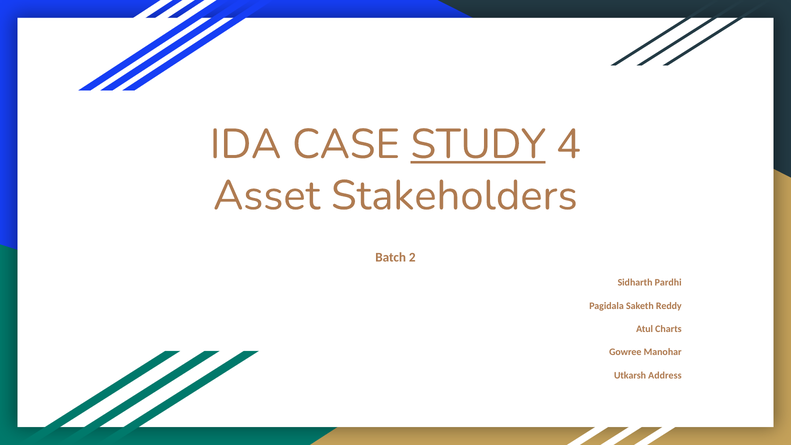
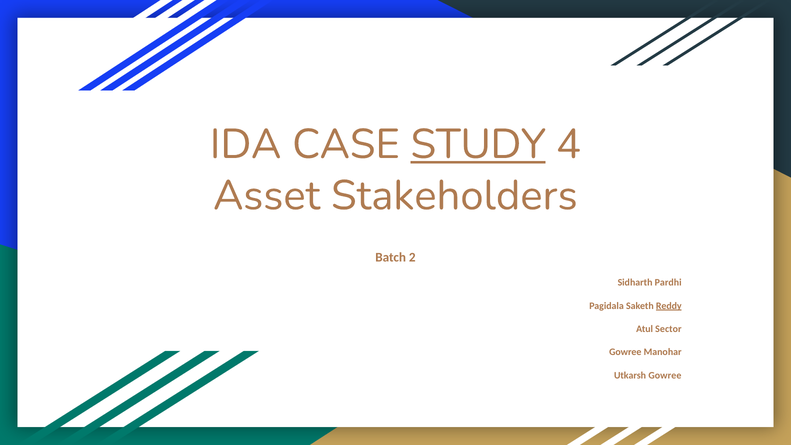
Reddy underline: none -> present (669, 306)
Charts: Charts -> Sector (668, 329)
Utkarsh Address: Address -> Gowree (665, 375)
